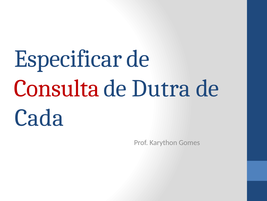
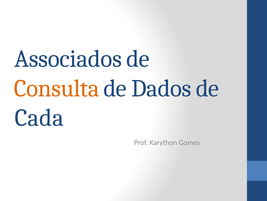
Especificar: Especificar -> Associados (68, 59)
Consulta colour: red -> orange (57, 88)
Dutra: Dutra -> Dados (161, 88)
